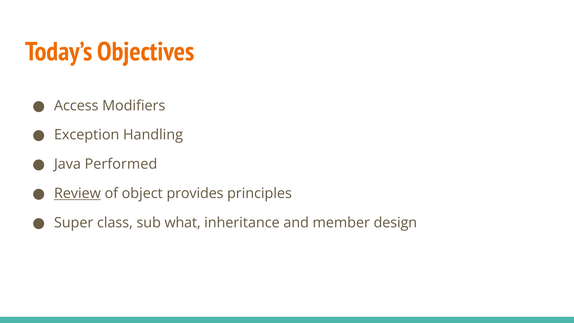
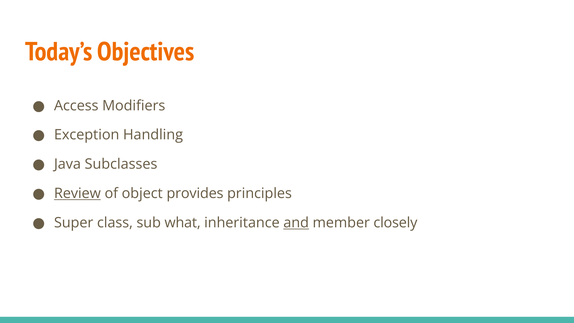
Performed: Performed -> Subclasses (121, 164)
and underline: none -> present (296, 223)
design: design -> closely (395, 223)
